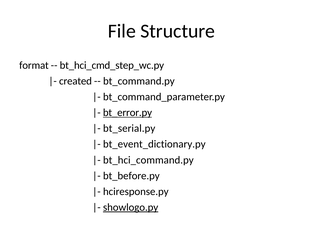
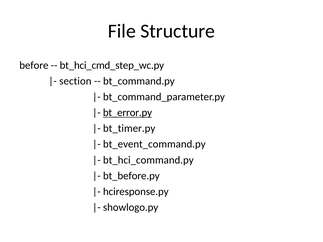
format: format -> before (34, 65)
created: created -> section (75, 81)
bt_serial.py: bt_serial.py -> bt_timer.py (129, 129)
bt_event_dictionary.py: bt_event_dictionary.py -> bt_event_command.py (154, 144)
showlogo.py underline: present -> none (131, 208)
